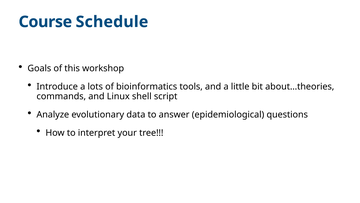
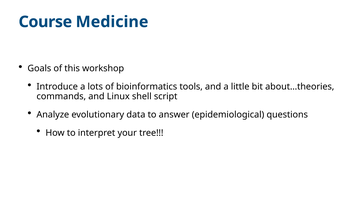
Schedule: Schedule -> Medicine (112, 22)
